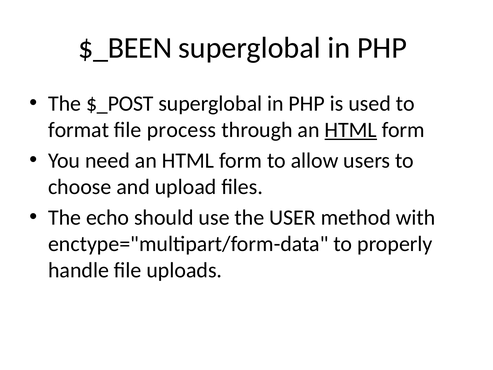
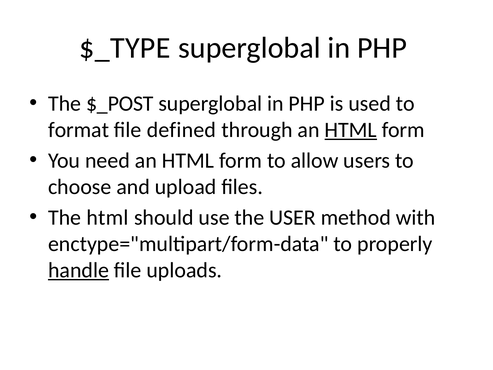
$_BEEN: $_BEEN -> $_TYPE (125, 48)
process: process -> defined (181, 130)
The echo: echo -> html (107, 217)
handle underline: none -> present (79, 270)
